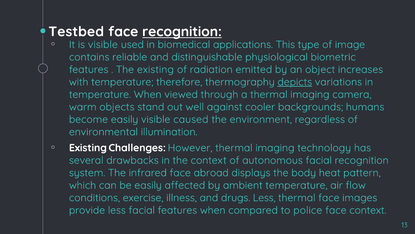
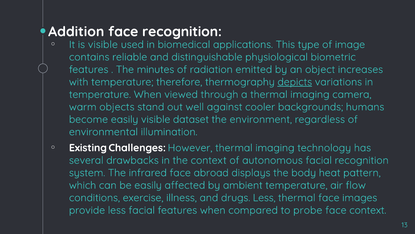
Testbed: Testbed -> Addition (76, 32)
recognition underline: present -> none (182, 32)
The existing: existing -> minutes (155, 69)
caused: caused -> dataset (191, 119)
police: police -> probe (308, 210)
